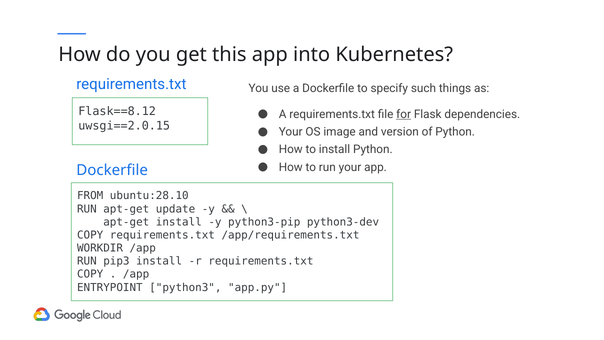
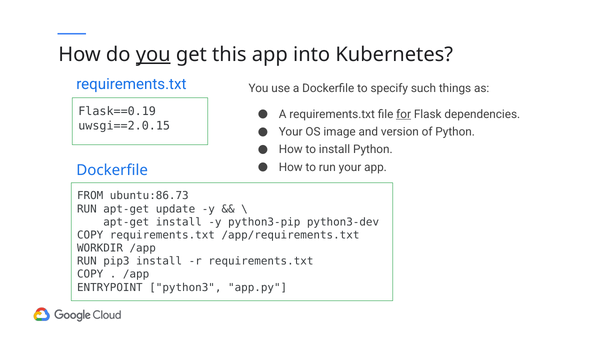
you underline: none -> present (153, 55)
Flask==8.12: Flask==8.12 -> Flask==0.19 (117, 111)
ubuntu:28.10: ubuntu:28.10 -> ubuntu:86.73 (149, 196)
